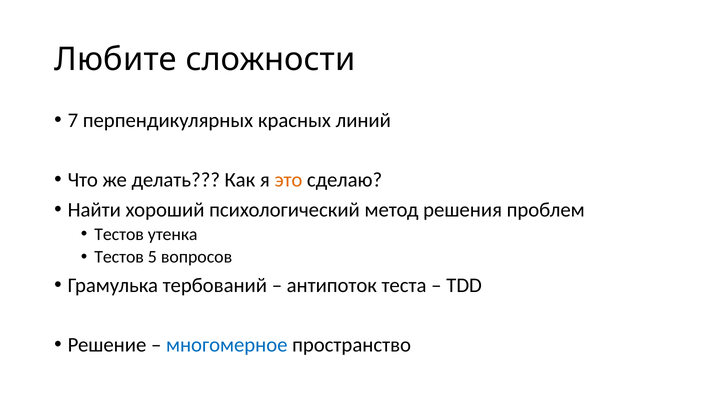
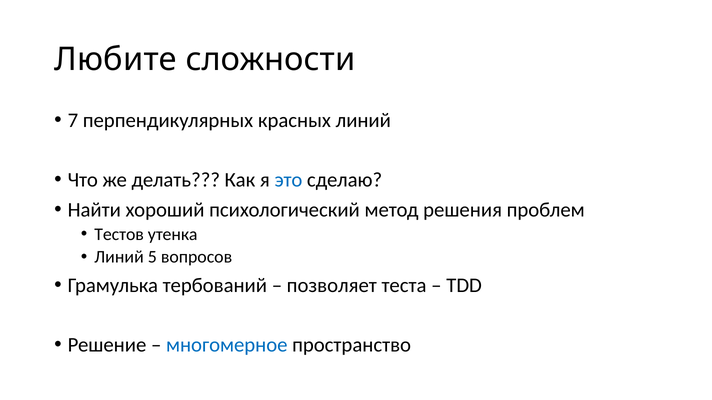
это colour: orange -> blue (288, 180)
Тестов: Тестов -> Линий (119, 257)
антипоток: антипоток -> позволяет (332, 286)
